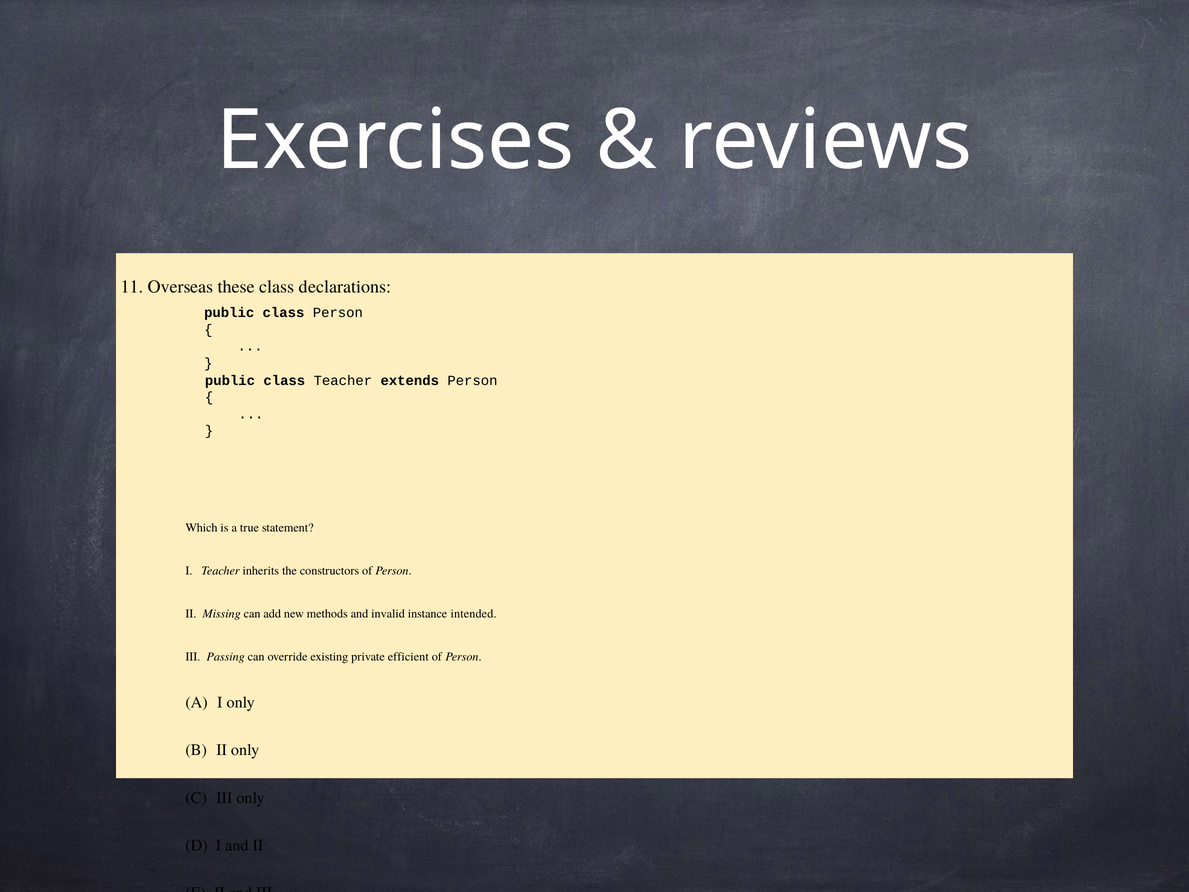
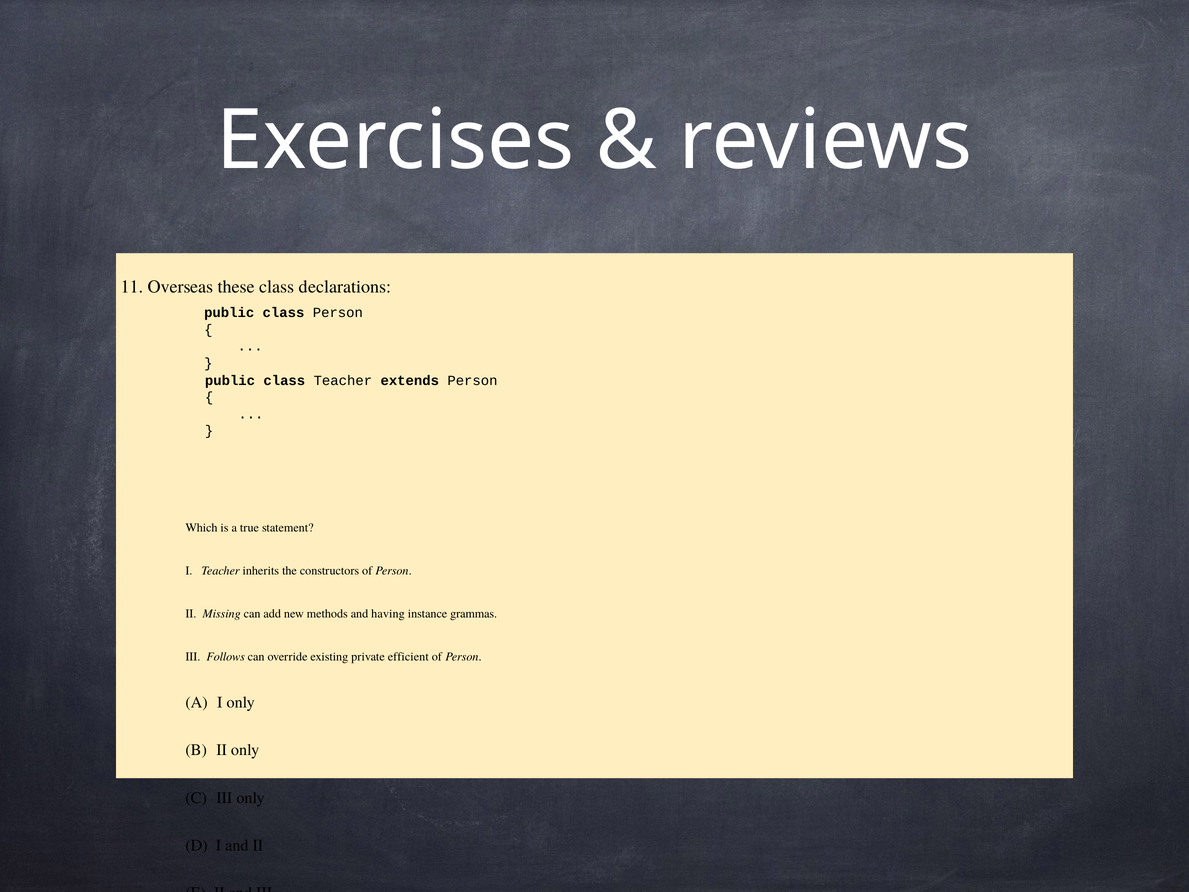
invalid: invalid -> having (388, 614)
intended: intended -> grammas (474, 614)
Passing: Passing -> Follows (226, 657)
